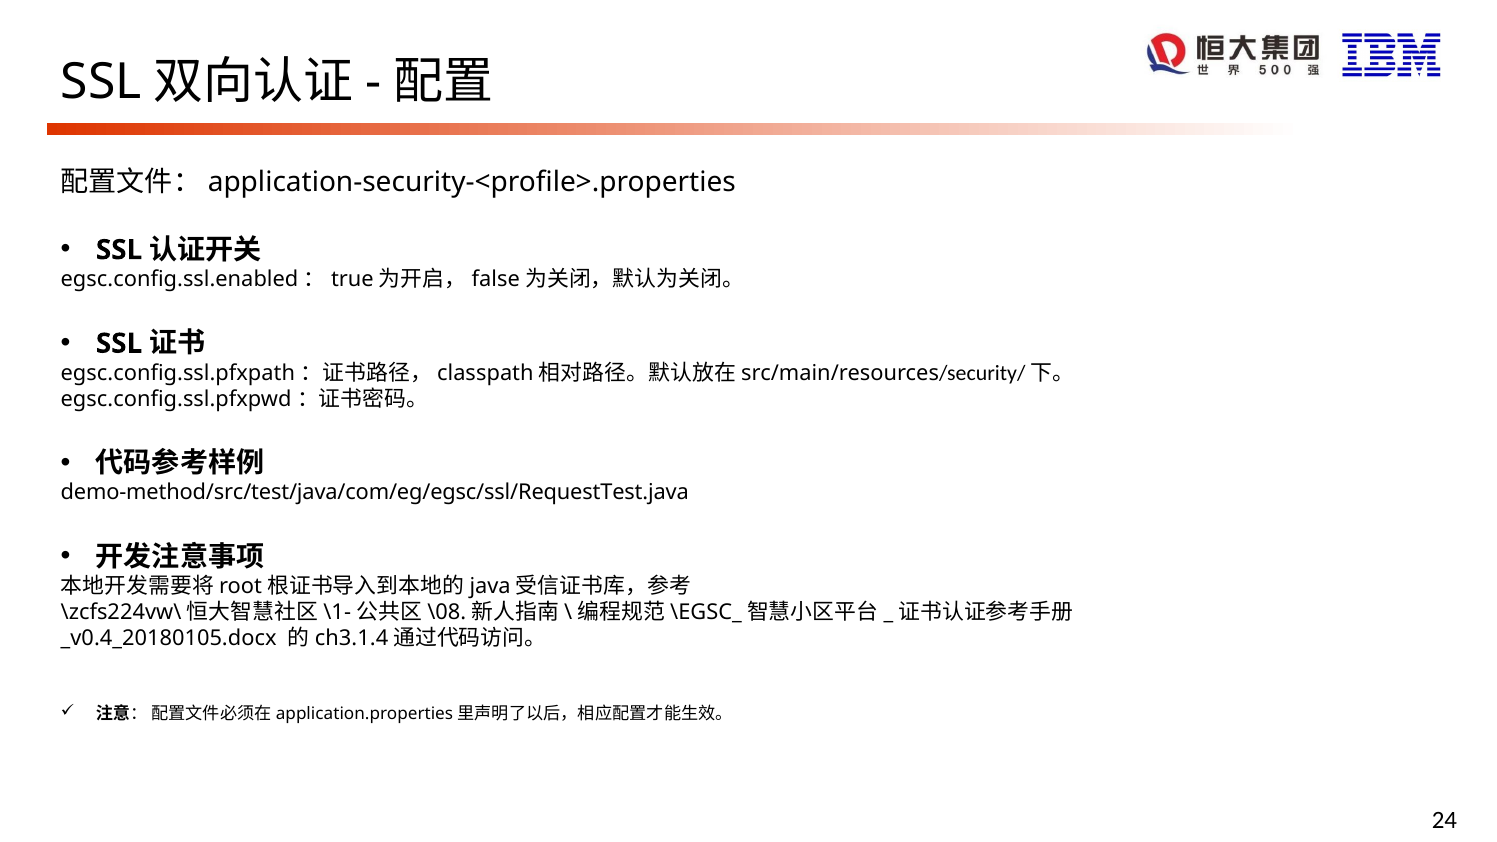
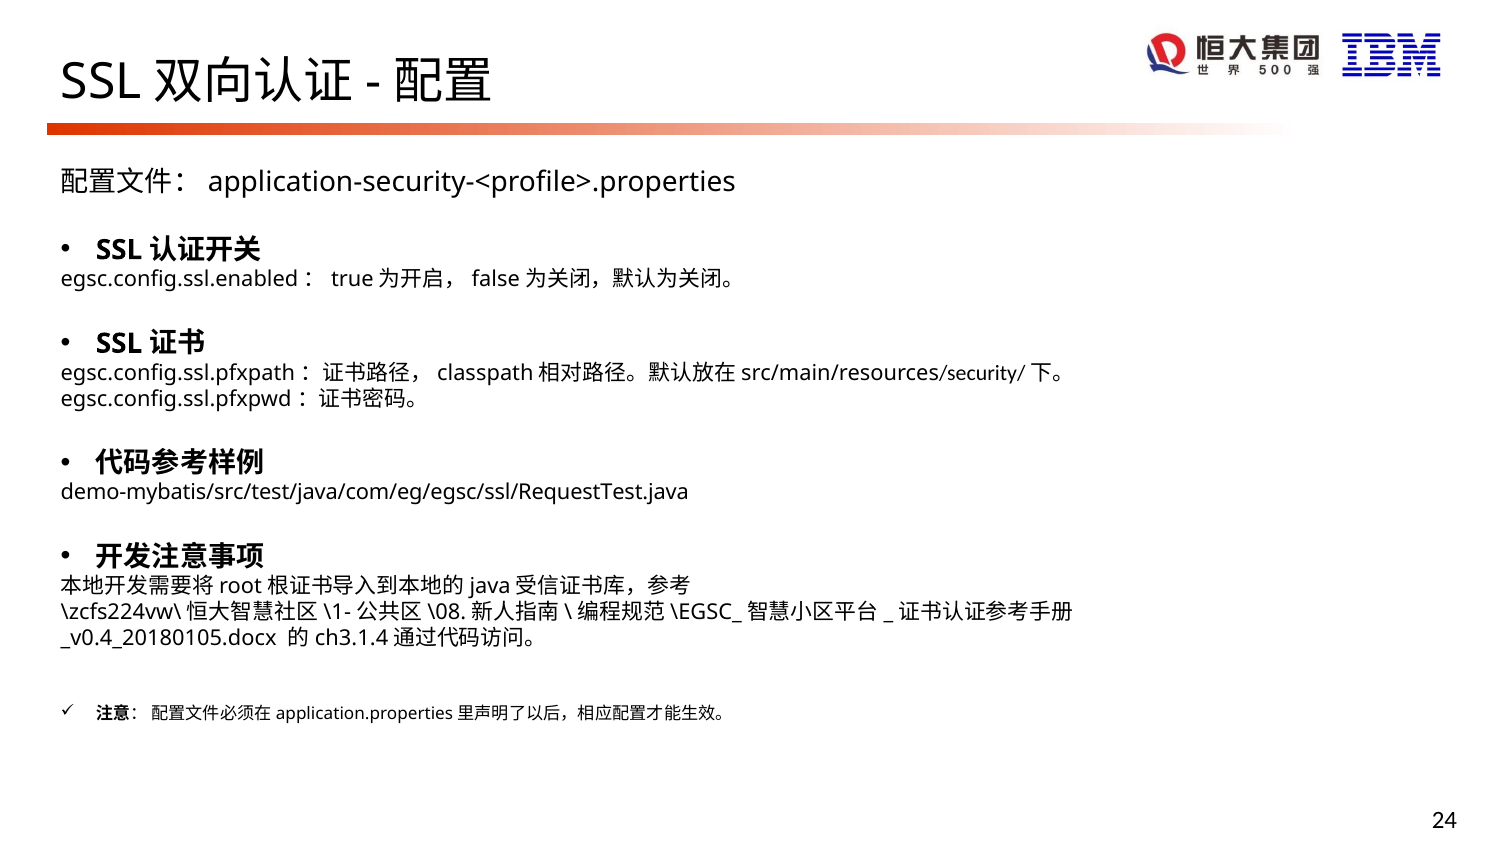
demo-method/src/test/java/com/eg/egsc/ssl/RequestTest.java: demo-method/src/test/java/com/eg/egsc/ssl/RequestTest.java -> demo-mybatis/src/test/java/com/eg/egsc/ssl/RequestTest.java (375, 493)
